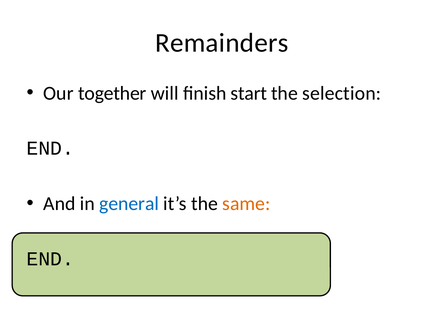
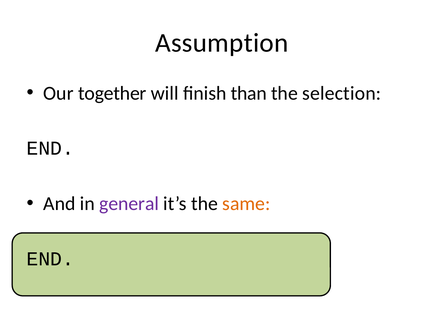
Remainders: Remainders -> Assumption (222, 43)
start: start -> than (249, 93)
general colour: blue -> purple (129, 204)
